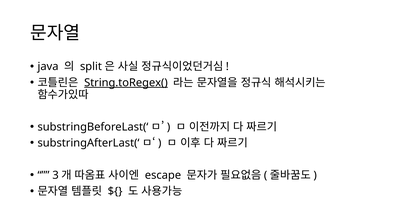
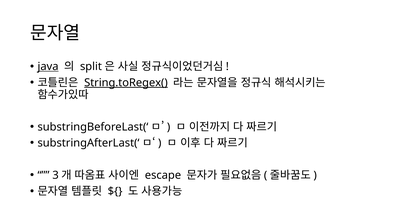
java underline: none -> present (48, 67)
